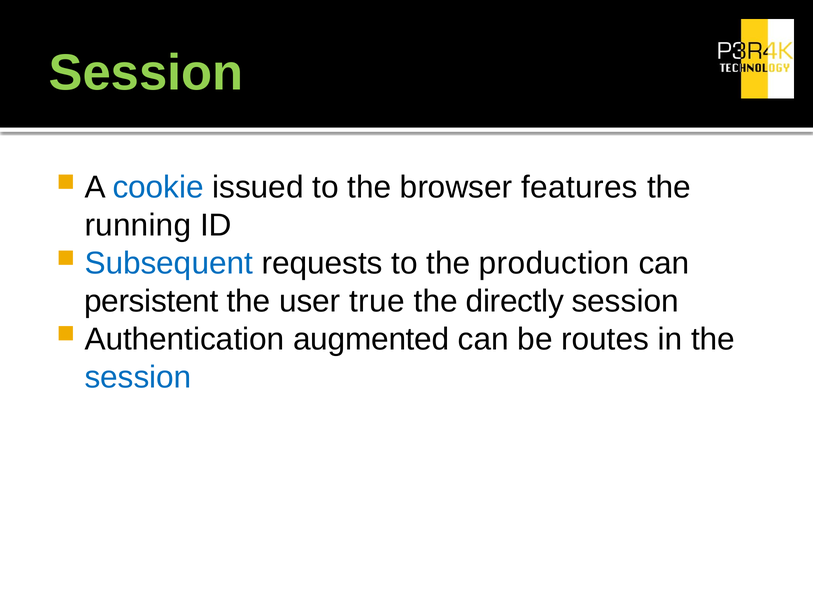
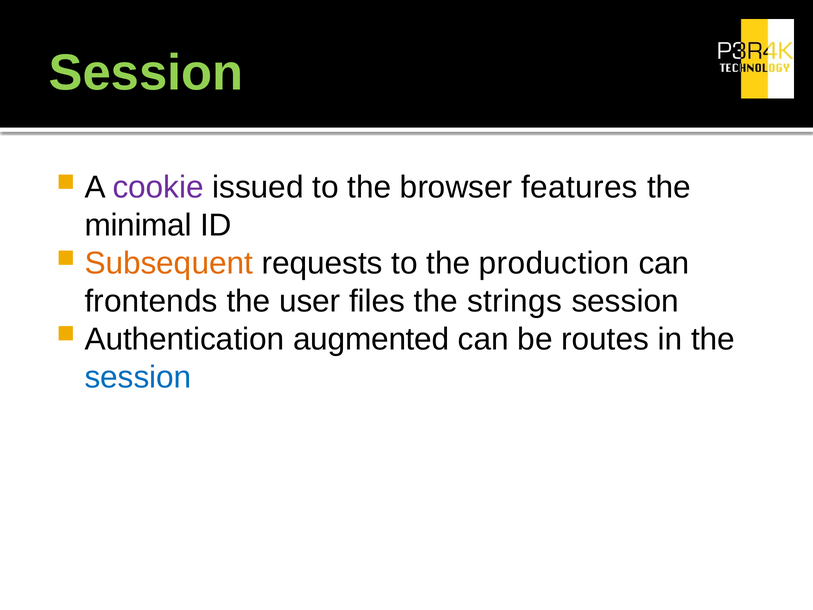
cookie colour: blue -> purple (158, 187)
running: running -> minimal (138, 225)
Subsequent colour: blue -> orange (169, 263)
persistent: persistent -> frontends (151, 301)
true: true -> files (377, 301)
directly: directly -> strings (515, 301)
